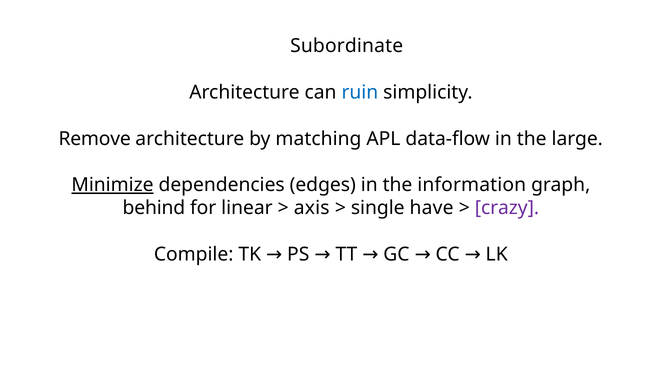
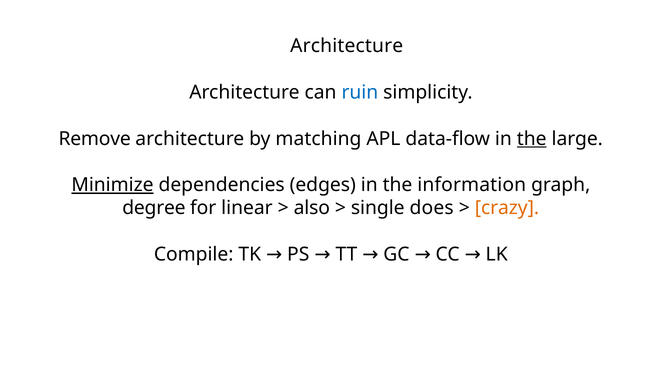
Subordinate: Subordinate -> Architecture (347, 46)
the underline: none -> present (532, 139)
behind: behind -> degree (154, 208)
axis: axis -> also (312, 208)
have: have -> does (432, 208)
crazy colour: purple -> orange (507, 208)
